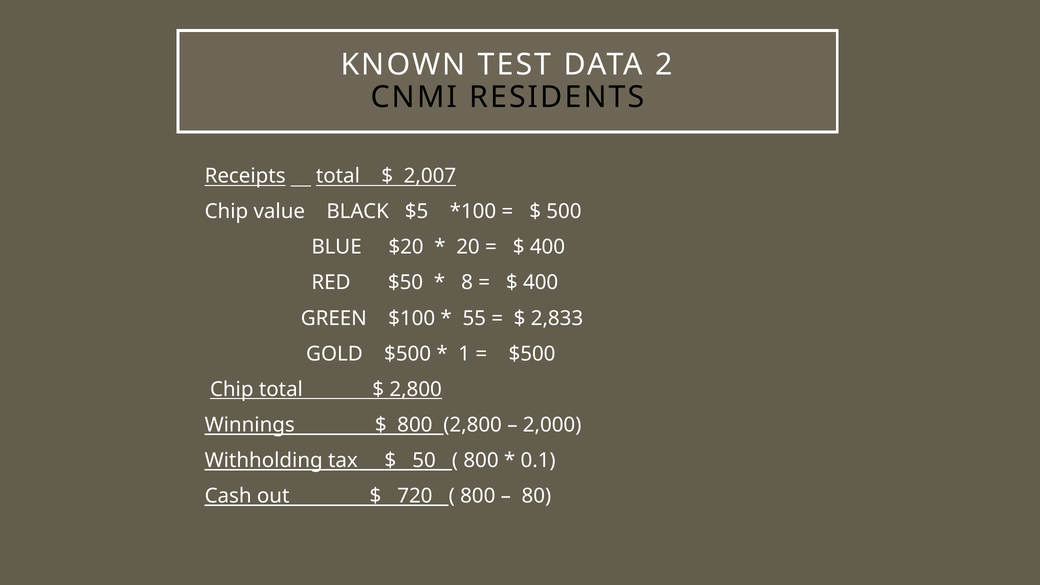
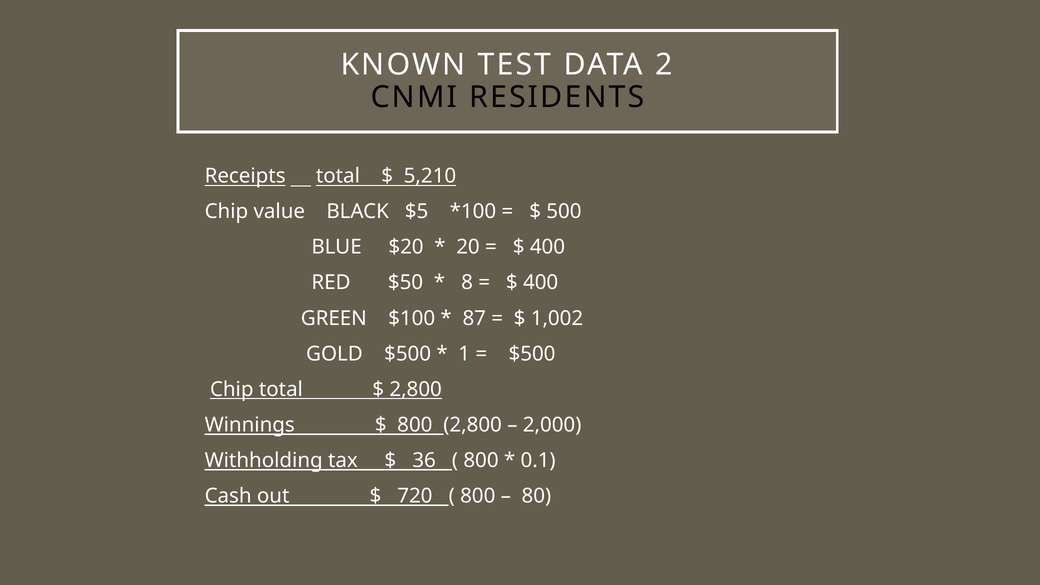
2,007: 2,007 -> 5,210 (430, 176)
55: 55 -> 87 (474, 318)
2,833: 2,833 -> 1,002 (557, 318)
50: 50 -> 36 (424, 460)
